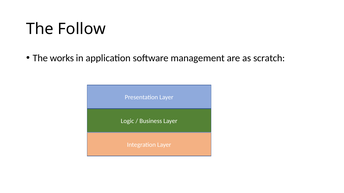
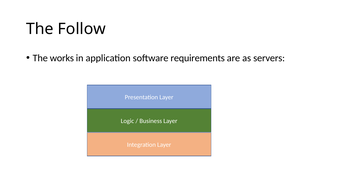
management: management -> requirements (198, 58)
scratch: scratch -> servers (269, 58)
